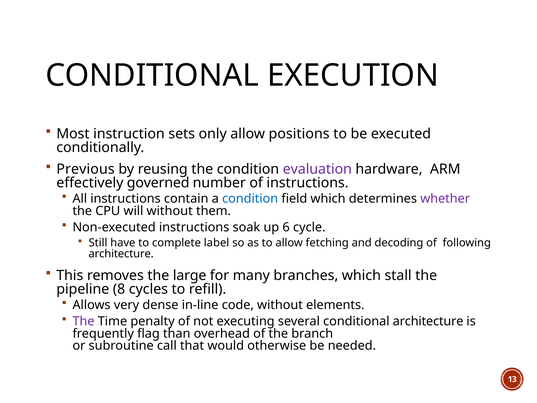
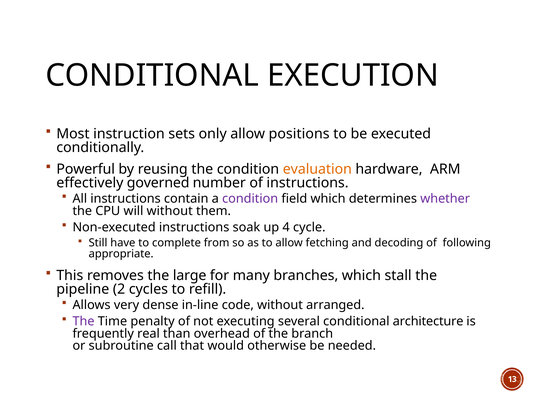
Previous: Previous -> Powerful (86, 169)
evaluation colour: purple -> orange (317, 169)
condition colour: blue -> purple (250, 199)
6: 6 -> 4 (286, 227)
label: label -> from (217, 243)
architecture: architecture -> appropriate (121, 254)
8: 8 -> 2 (119, 289)
elements: elements -> arranged (335, 305)
flag: flag -> real (148, 333)
